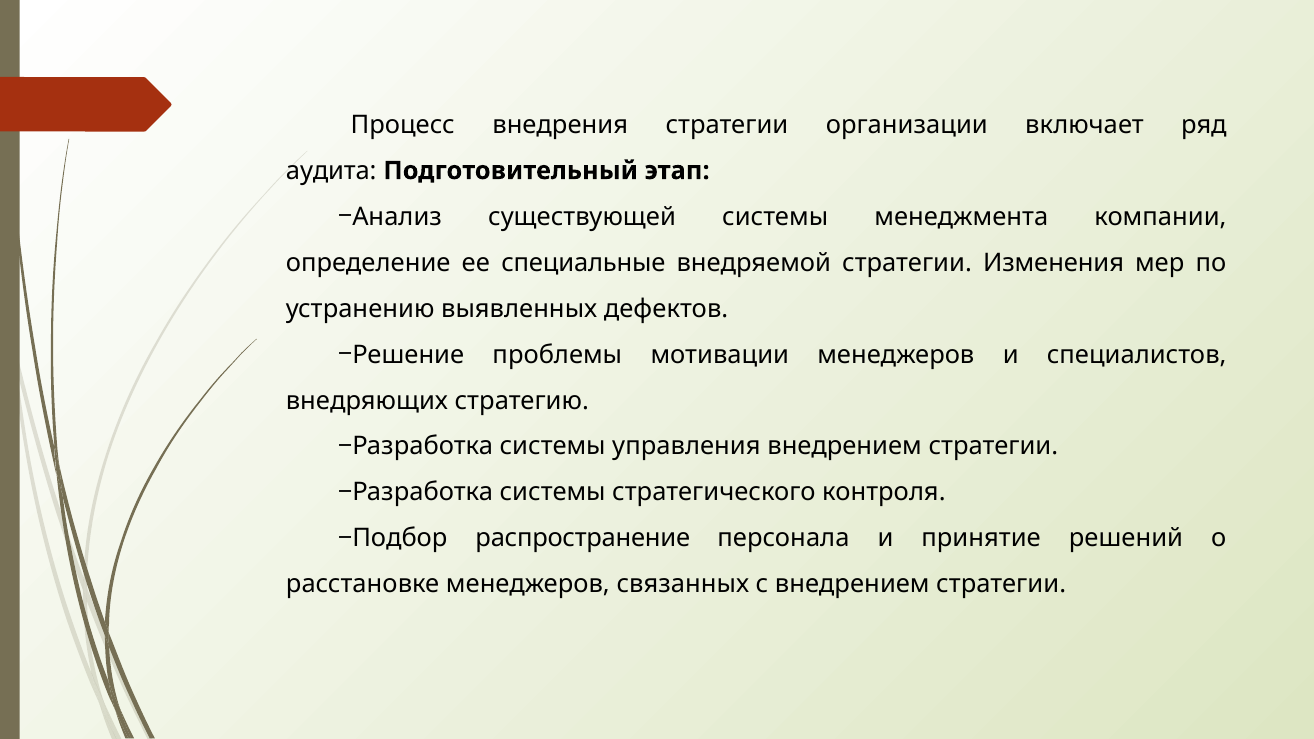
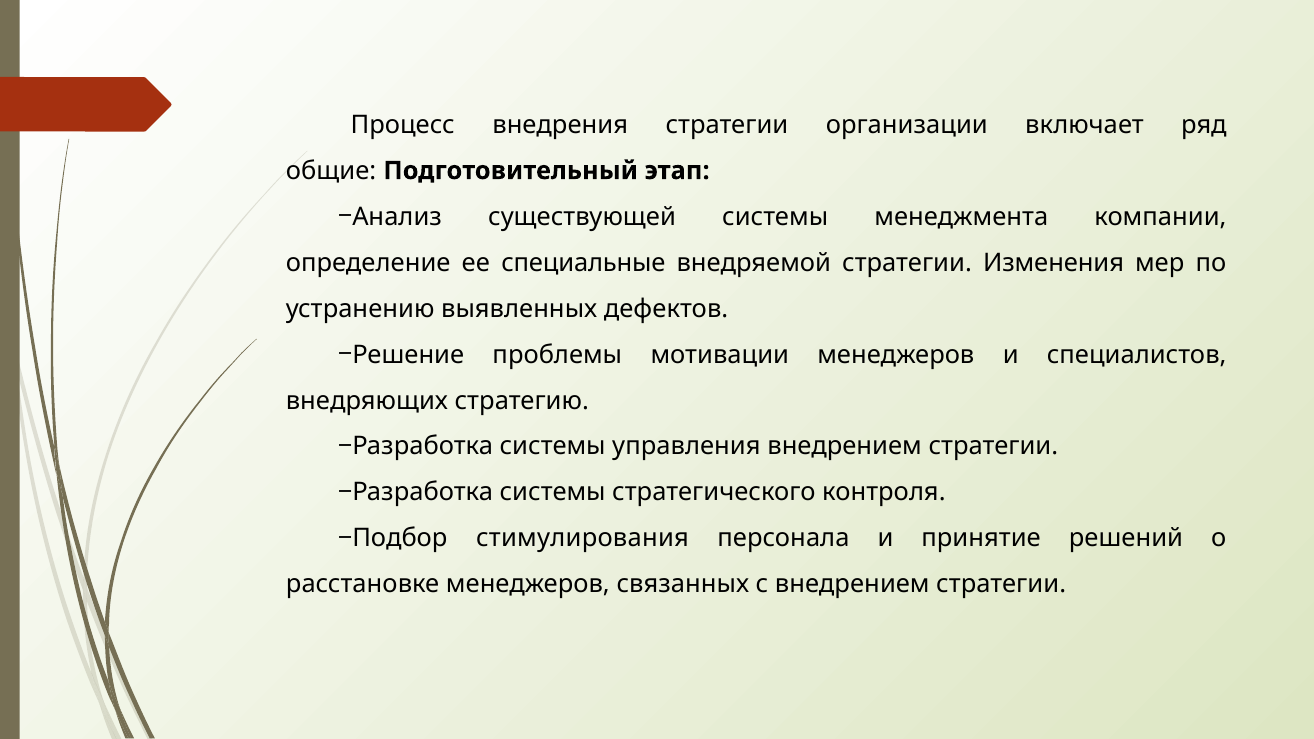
аудита: аудита -> общие (331, 171)
распространение: распространение -> стимулирования (583, 539)
